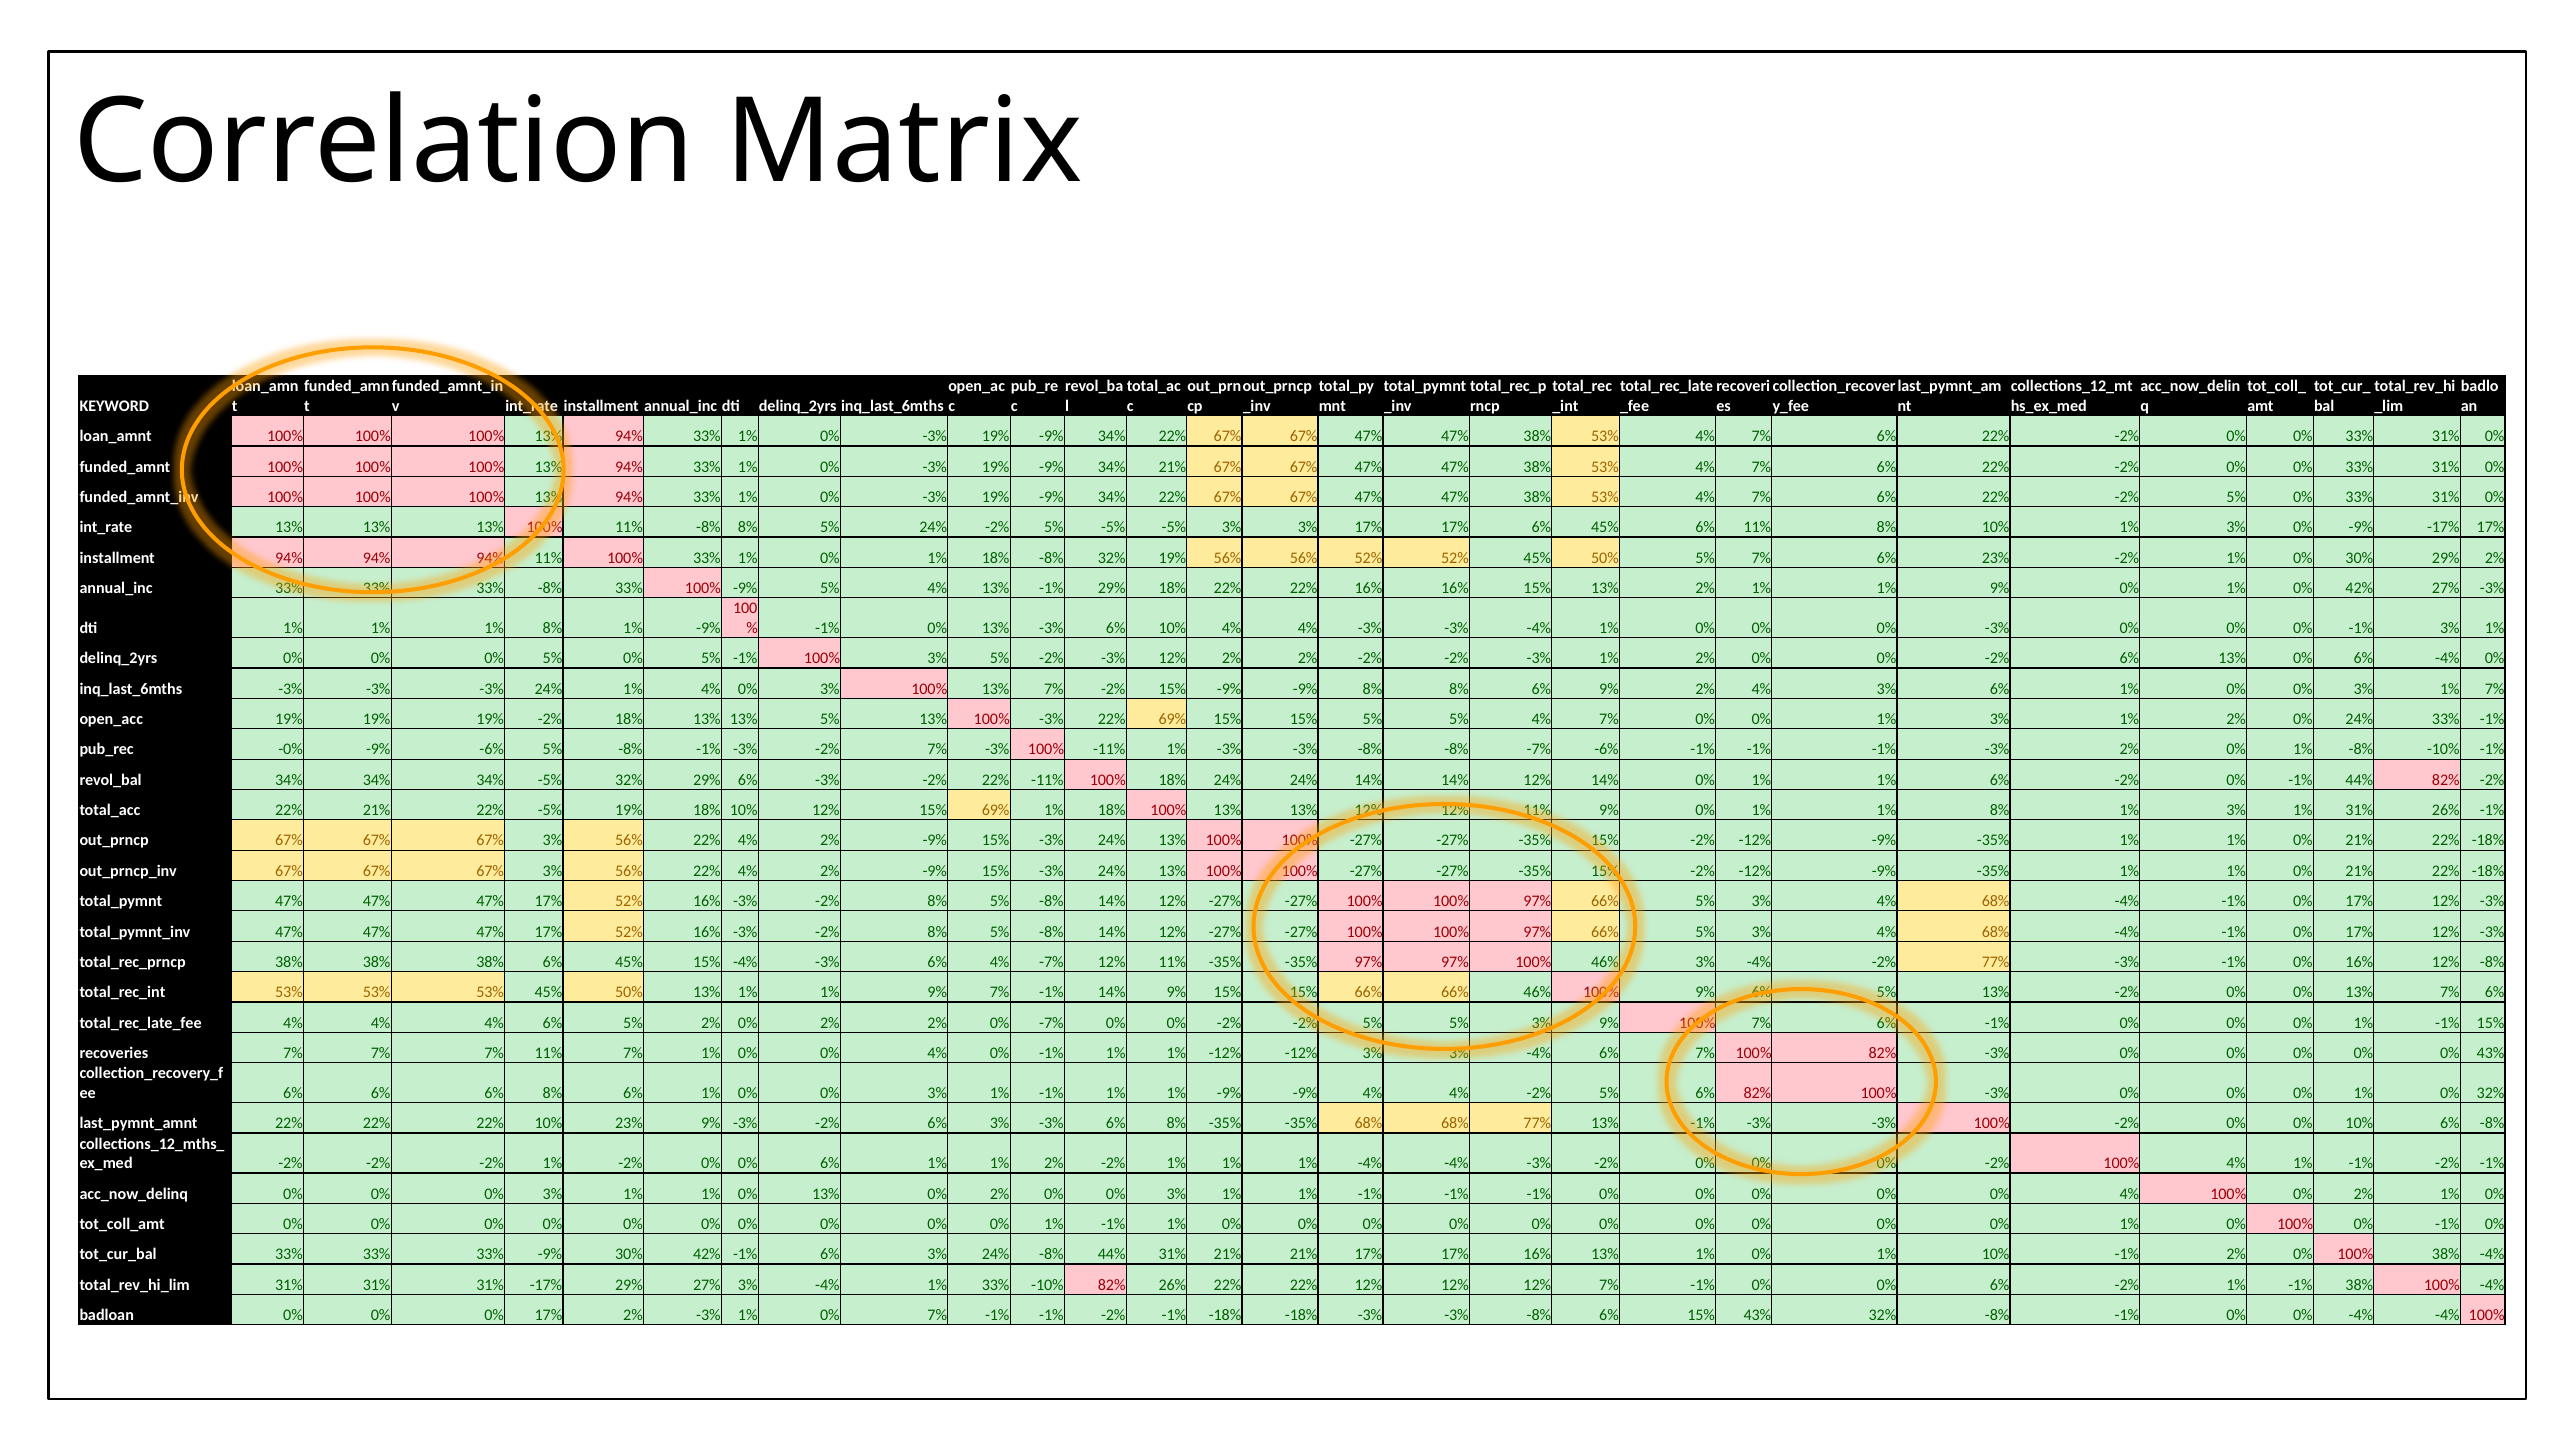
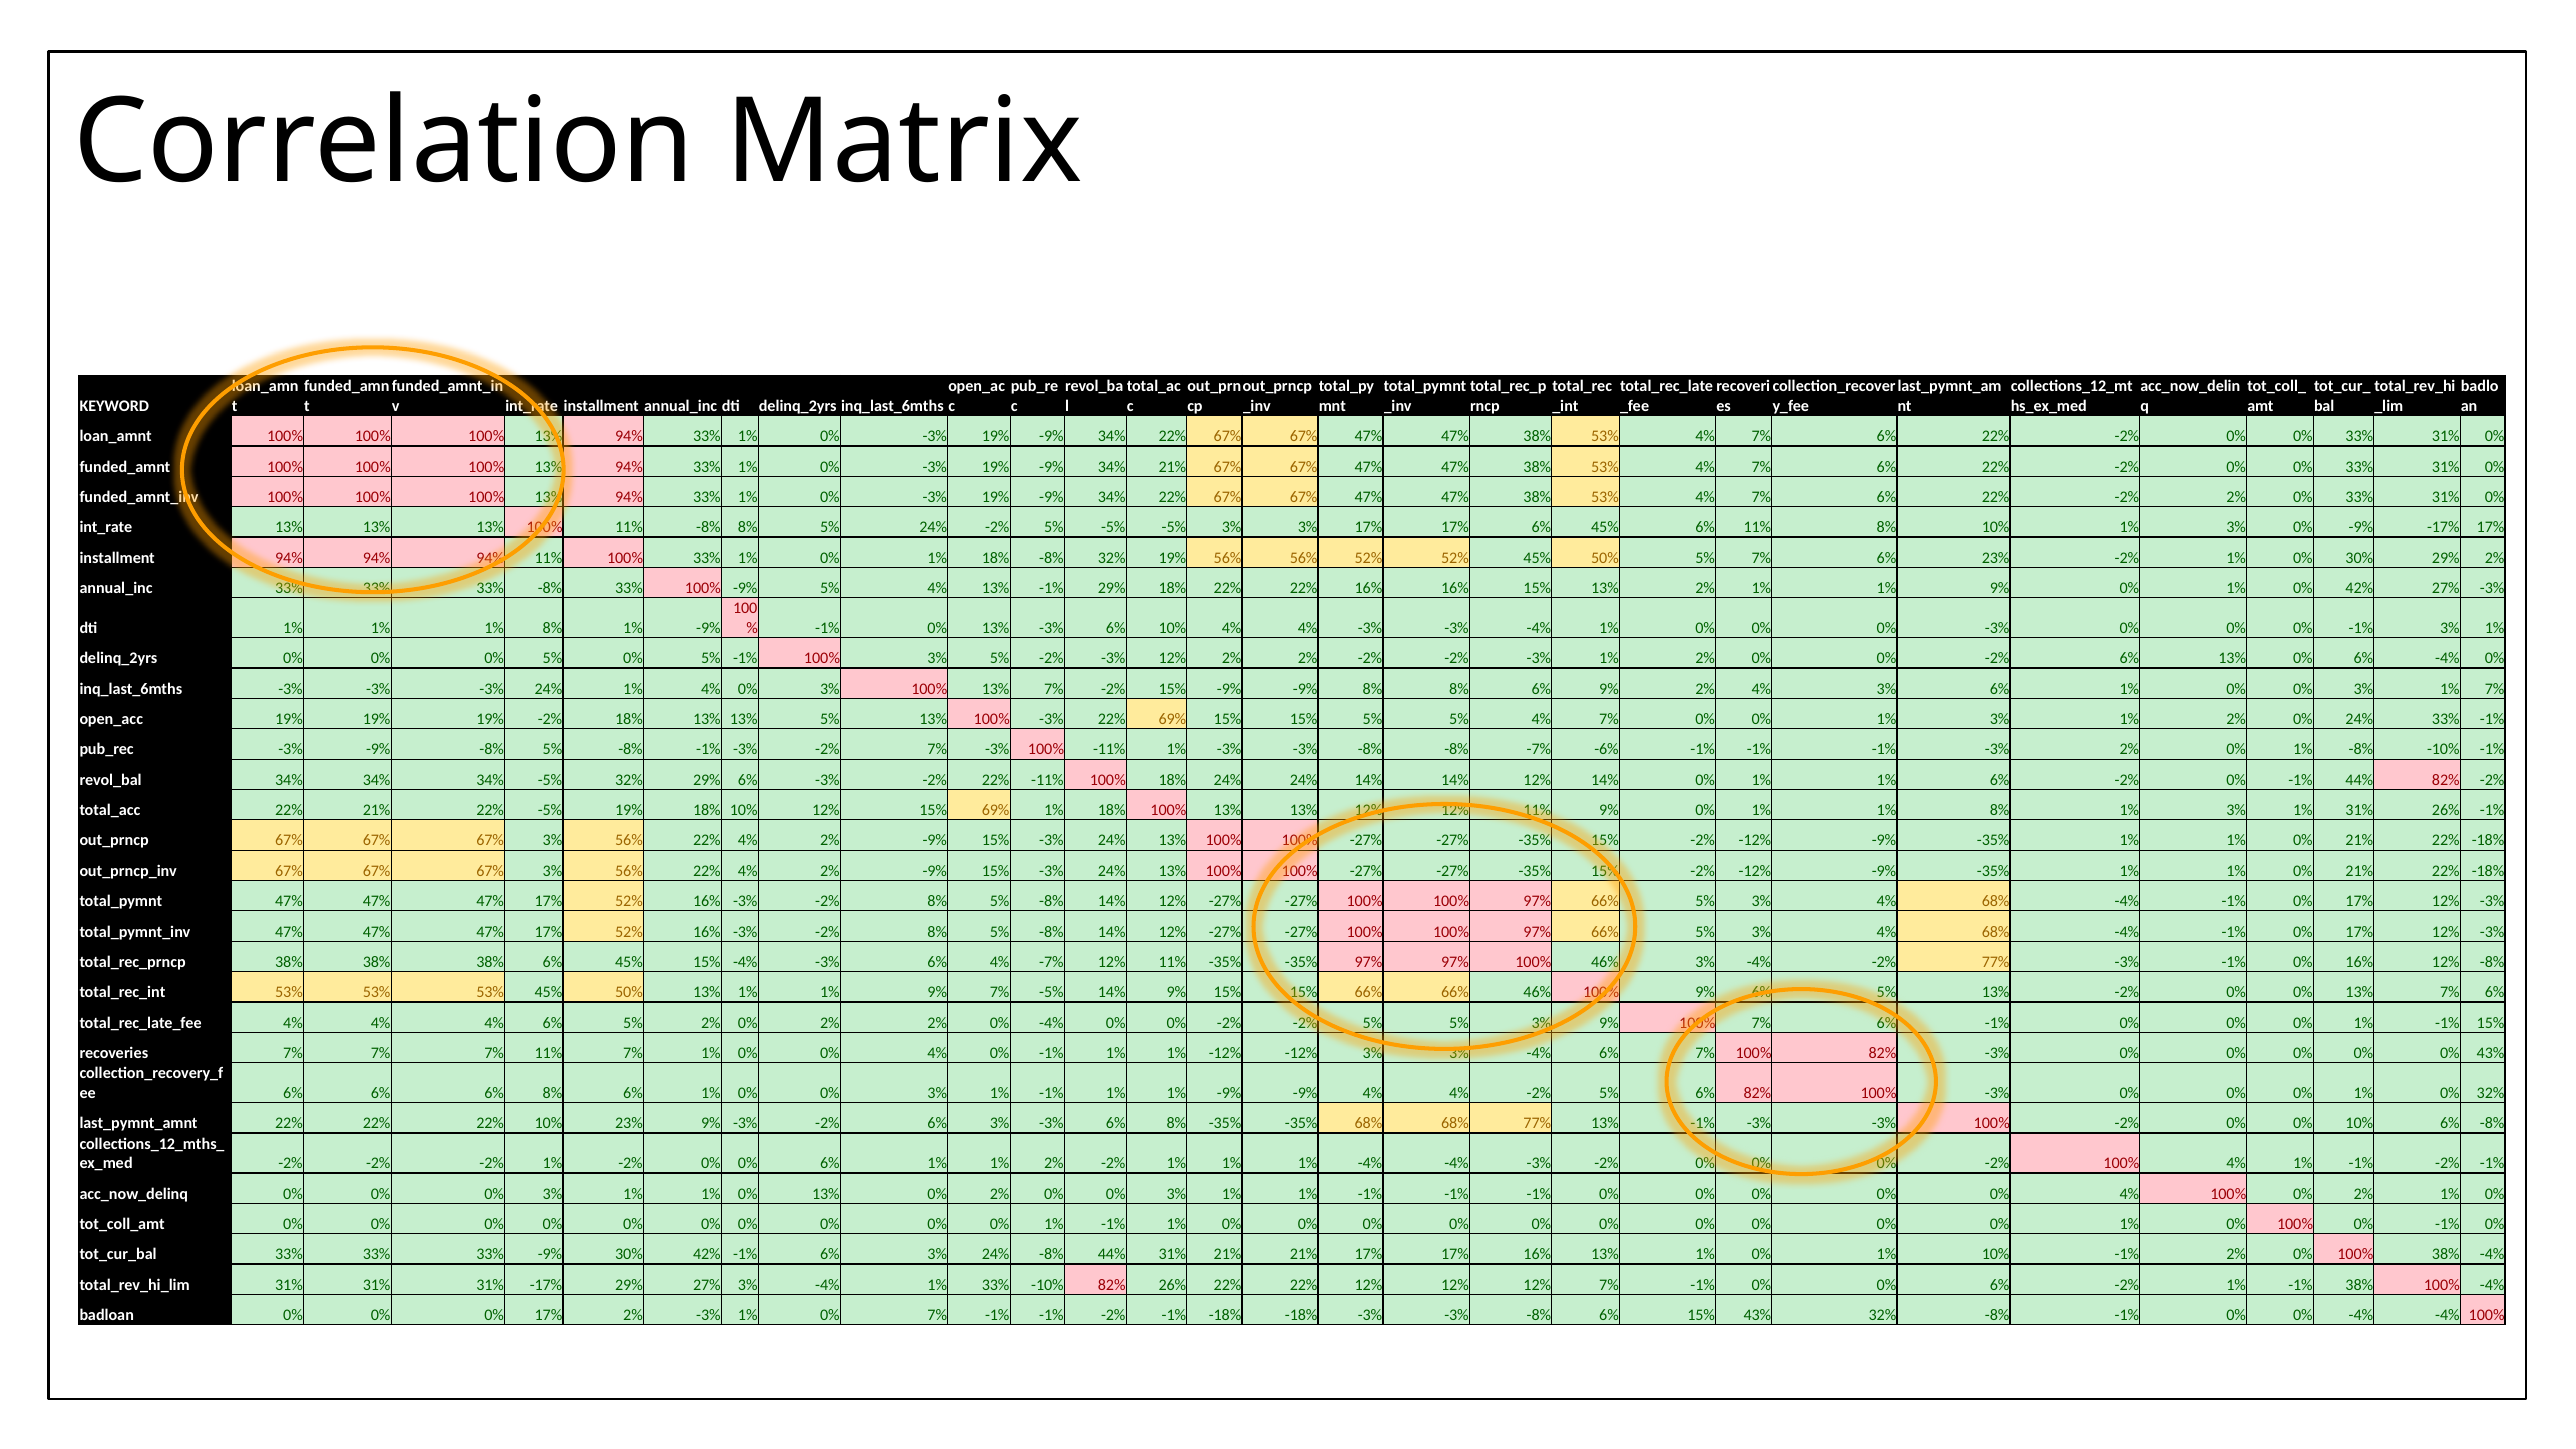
22% -2% 5%: 5% -> 2% (2236, 497)
-0%: -0% -> -3% (291, 750)
-9% -6%: -6% -> -8% (492, 750)
9% 7% -1%: -1% -> -5% (1051, 992)
2% 0% -7%: -7% -> -4% (1051, 1023)
